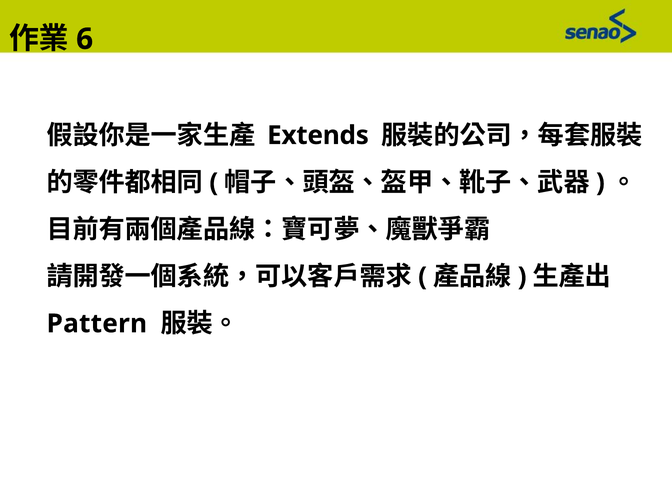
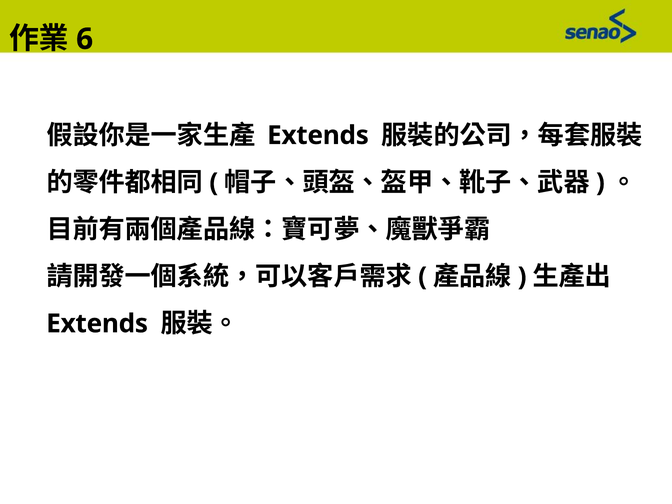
Pattern: Pattern -> Extends (97, 324)
